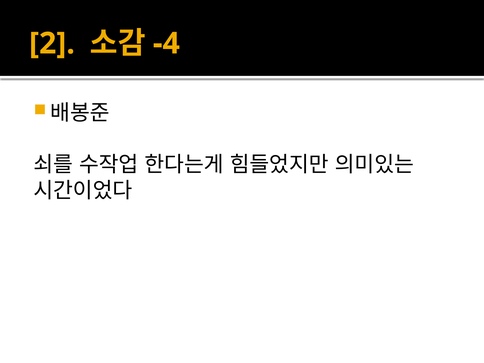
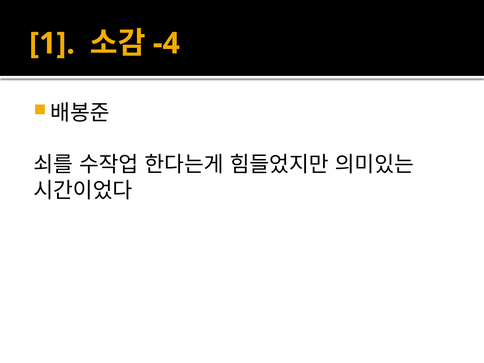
2: 2 -> 1 (52, 43)
